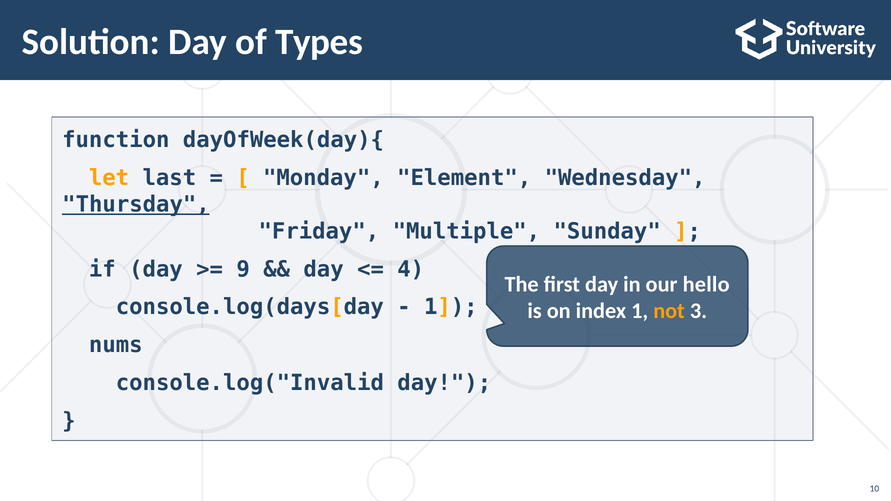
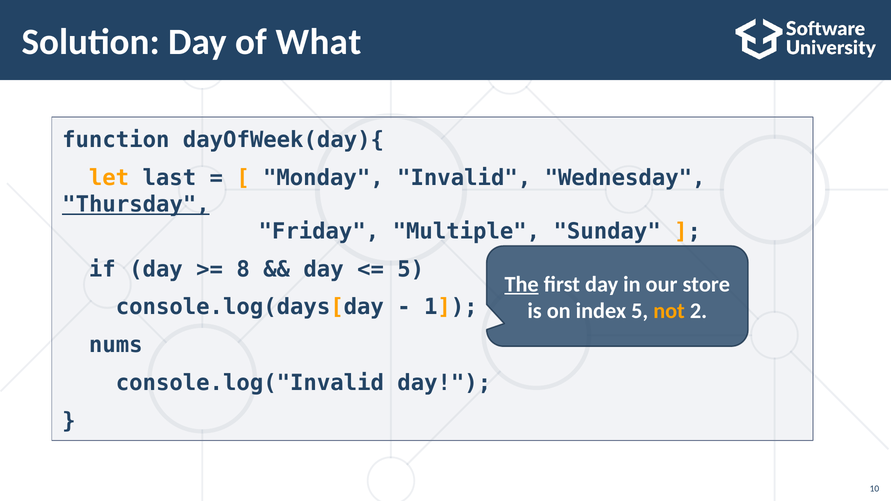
Types: Types -> What (319, 42)
Element: Element -> Invalid (464, 178)
9: 9 -> 8 (243, 269)
4: 4 -> 5 (411, 269)
The underline: none -> present (522, 284)
hello: hello -> store (706, 284)
index 1: 1 -> 5 (640, 311)
3: 3 -> 2 (699, 311)
